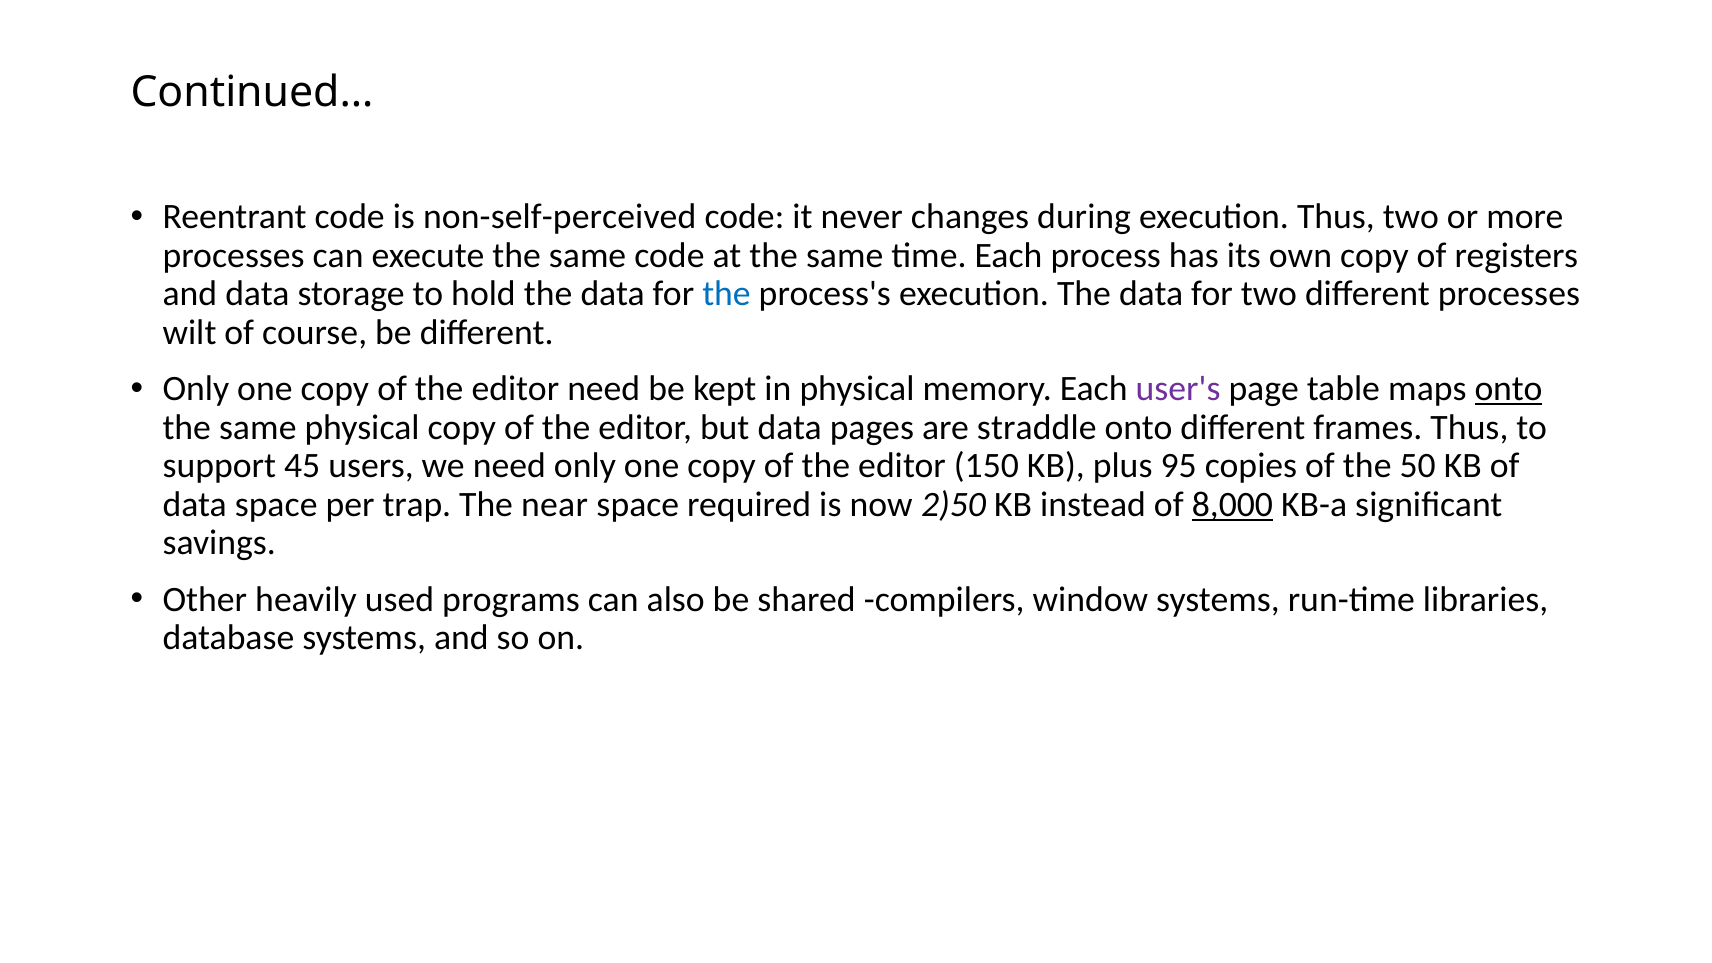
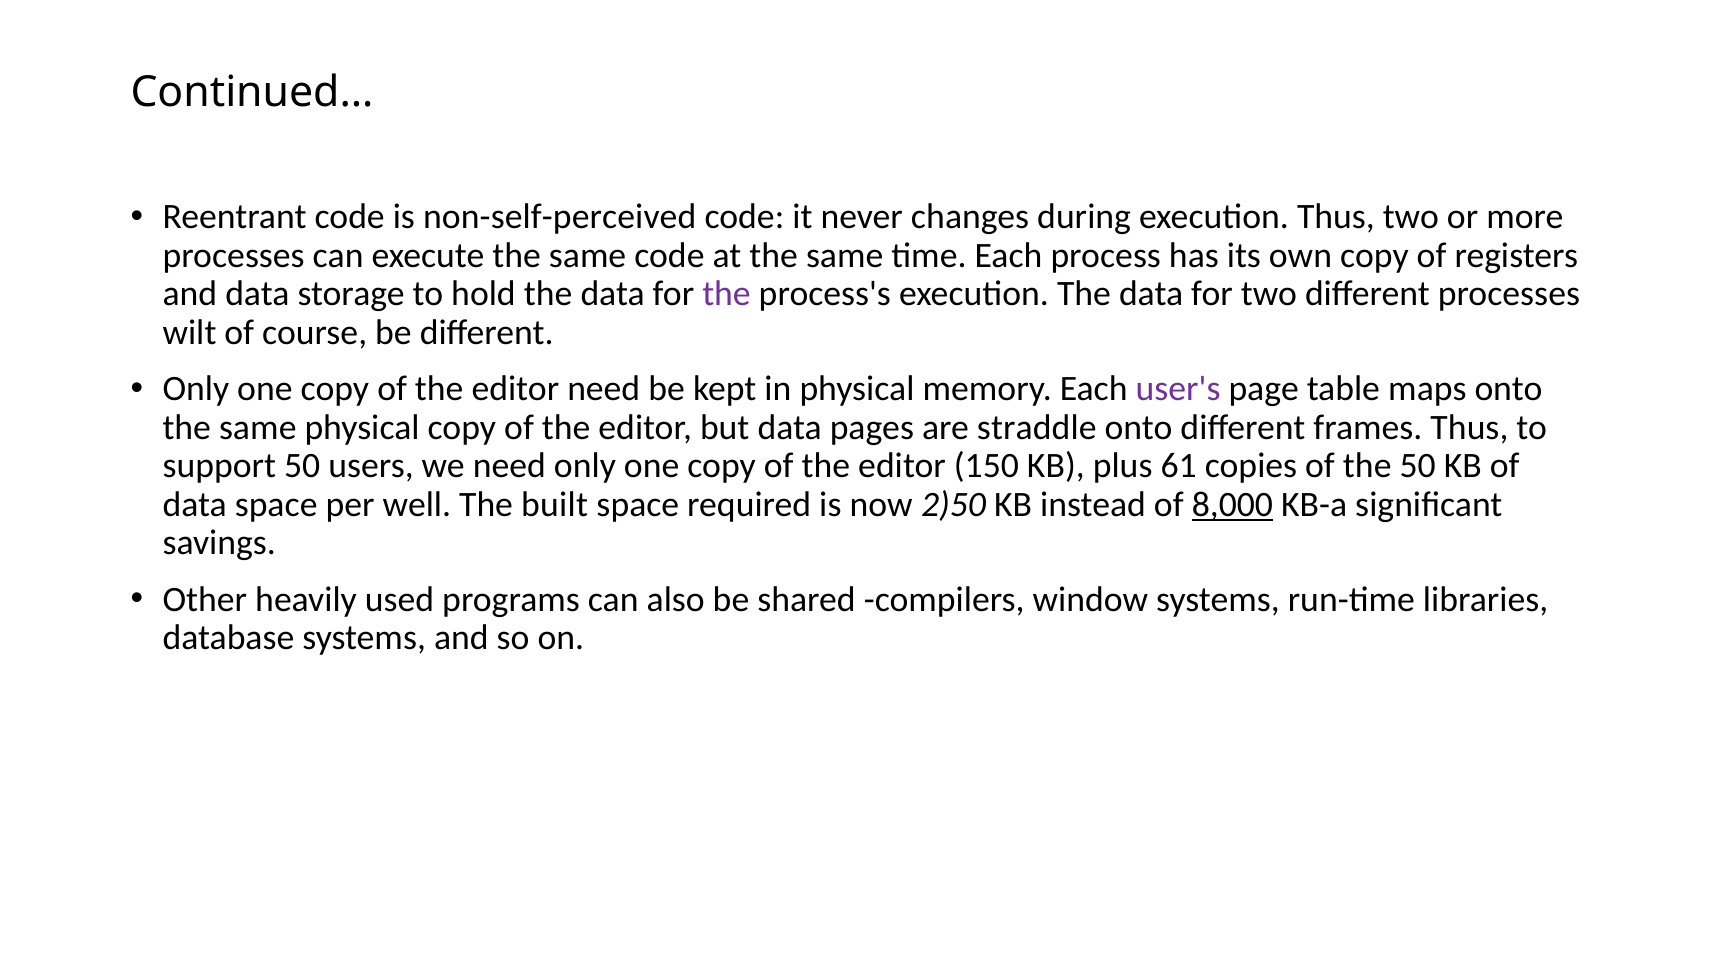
the colour: blue -> purple (727, 294)
onto underline: present -> none (1508, 389)
support 45: 45 -> 50 (302, 466)
95: 95 -> 61 (1179, 466)
trap: trap -> well (417, 505)
near: near -> built (555, 505)
